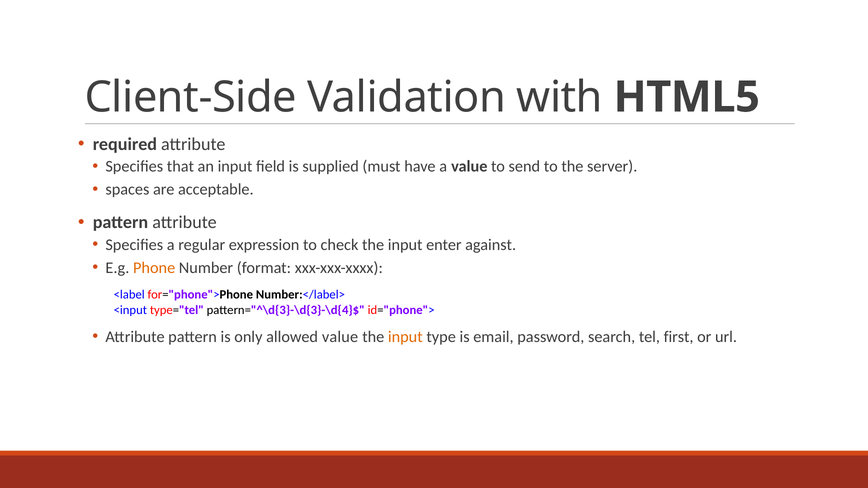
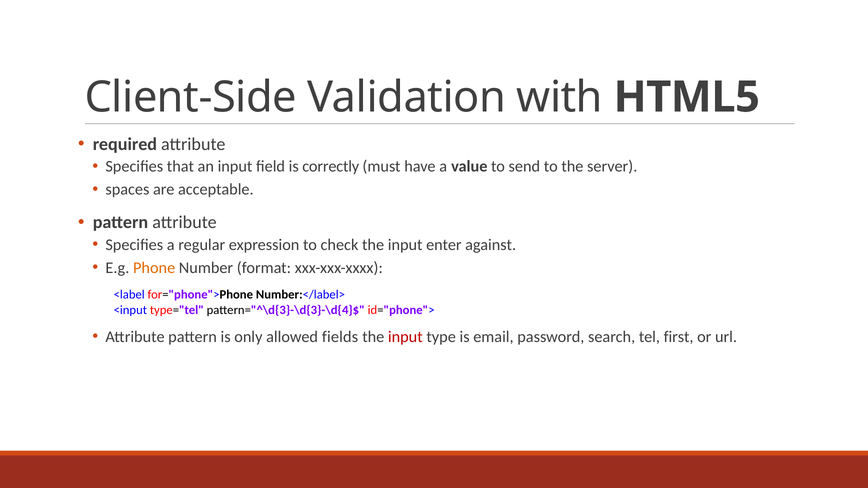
supplied: supplied -> correctly (331, 167)
allowed value: value -> fields (340, 337)
input colour: orange -> red (405, 337)
